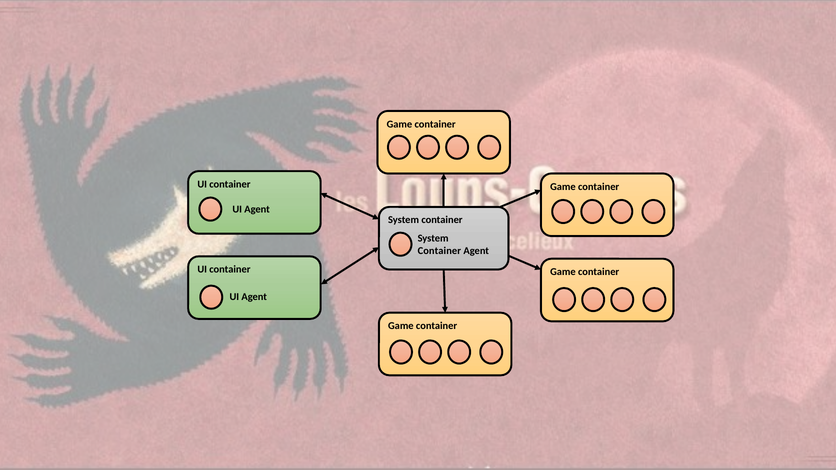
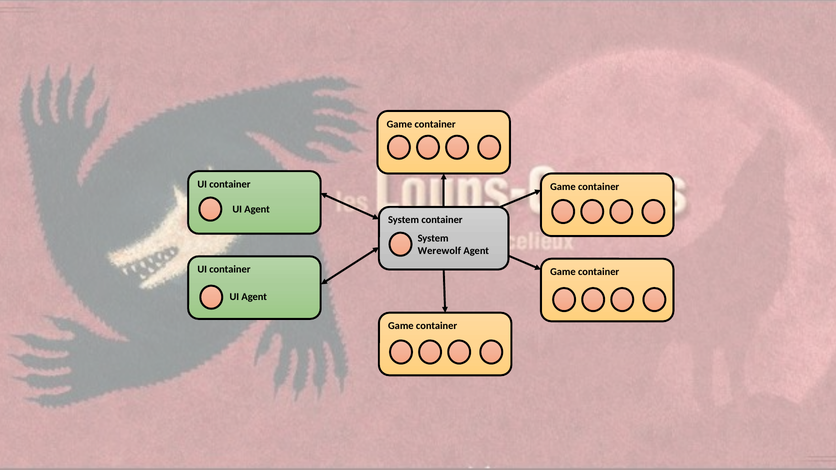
Container: Container -> Werewolf (439, 251)
